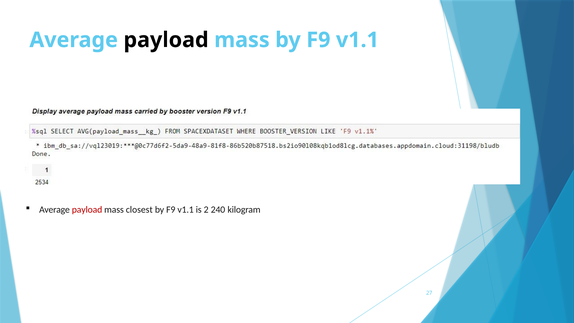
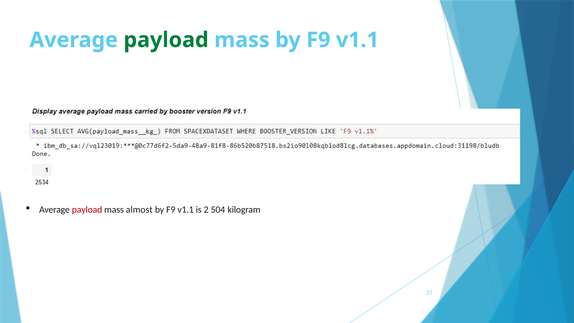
payload colour: black -> green (166, 40)
closest: closest -> almost (139, 210)
240: 240 -> 504 (218, 210)
